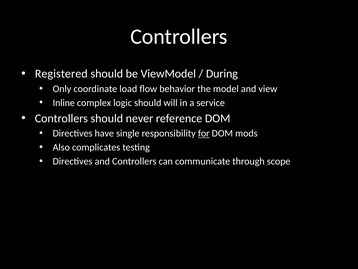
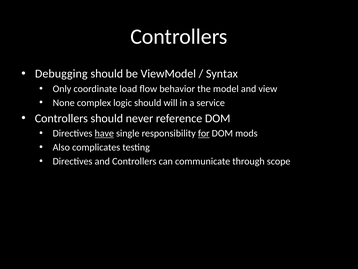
Registered: Registered -> Debugging (61, 74)
During: During -> Syntax (222, 74)
Inline: Inline -> None (64, 103)
have underline: none -> present (104, 133)
